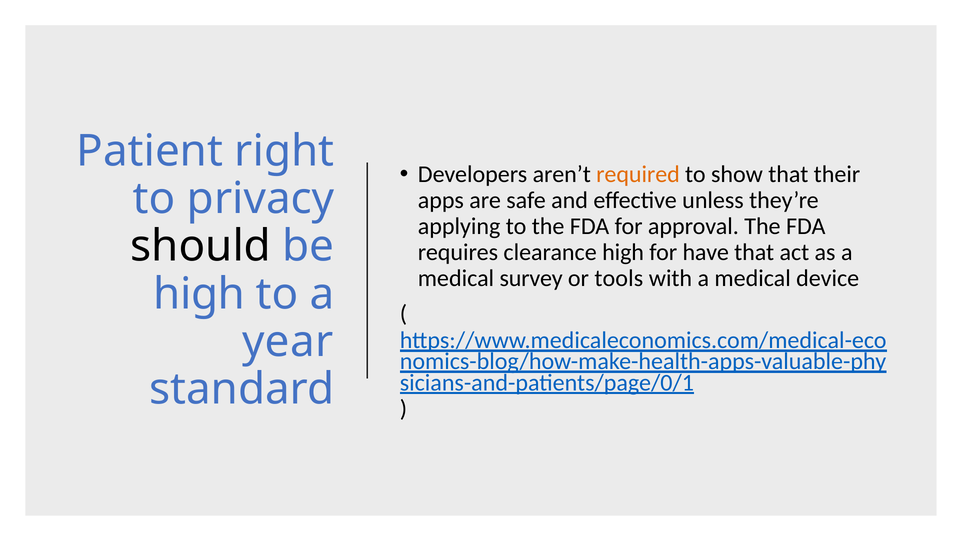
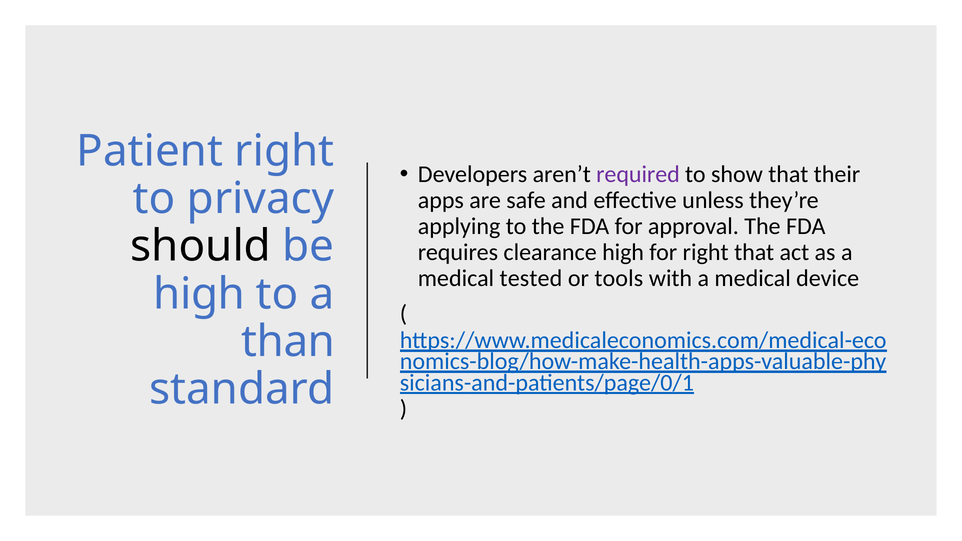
required colour: orange -> purple (638, 174)
for have: have -> right (706, 252)
survey: survey -> tested (531, 278)
year: year -> than (288, 342)
